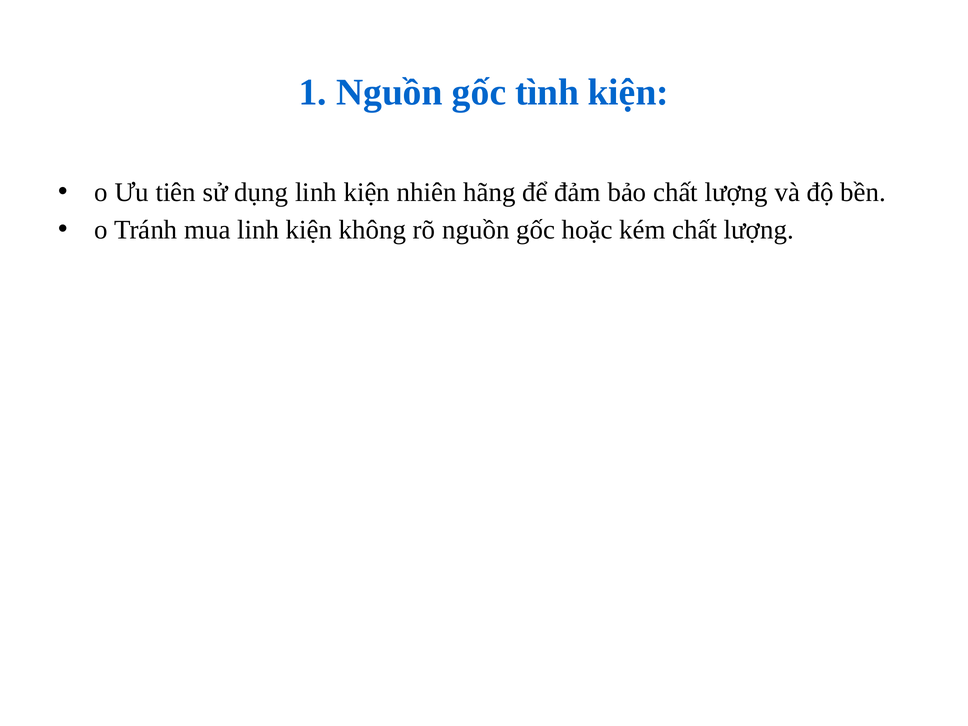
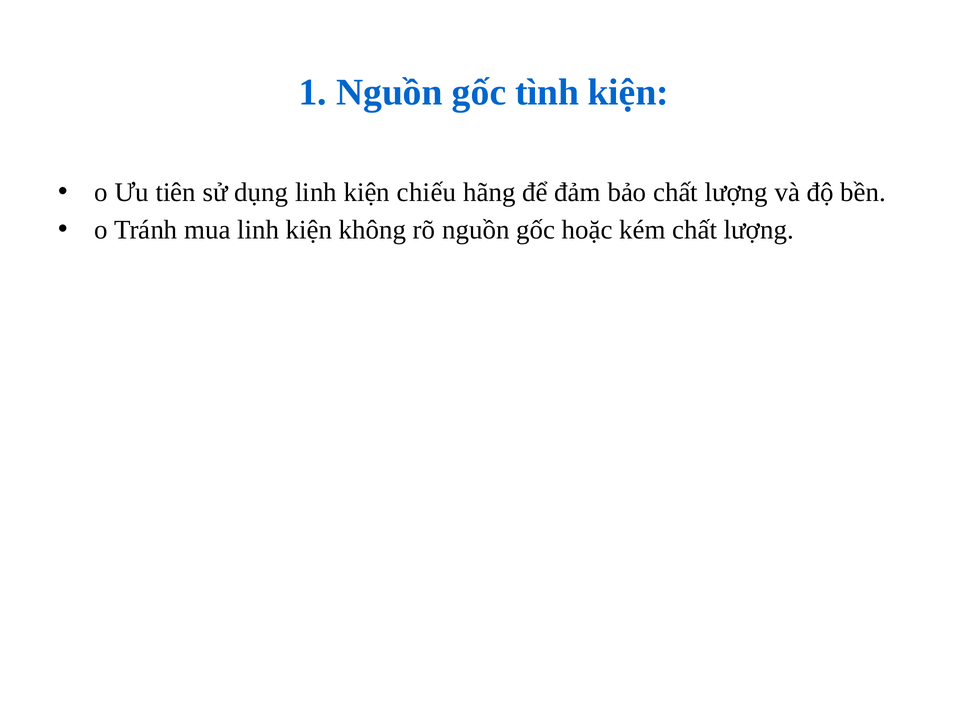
nhiên: nhiên -> chiếu (427, 192)
